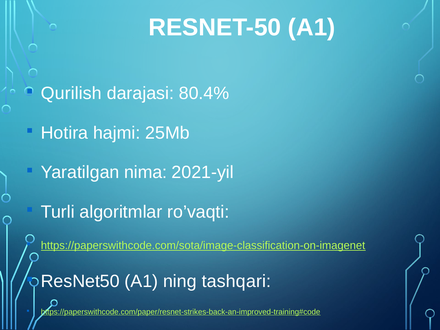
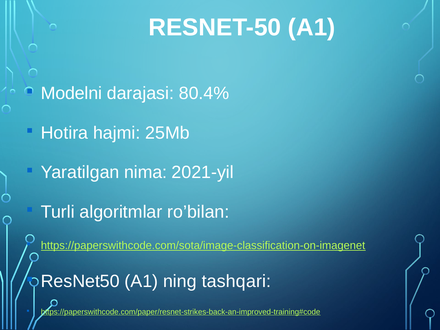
Qurilish: Qurilish -> Modelni (71, 93)
ro’vaqti: ro’vaqti -> ro’bilan (198, 212)
